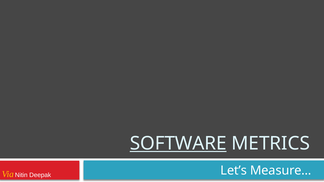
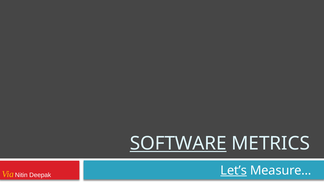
Let’s underline: none -> present (234, 171)
